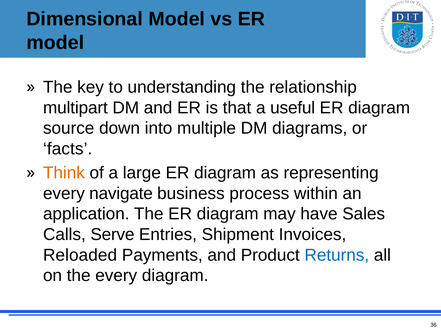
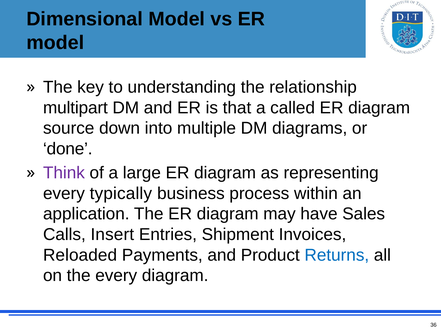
useful: useful -> called (293, 108)
facts: facts -> done (68, 149)
Think colour: orange -> purple (64, 173)
navigate: navigate -> typically (121, 193)
Serve: Serve -> Insert (112, 234)
